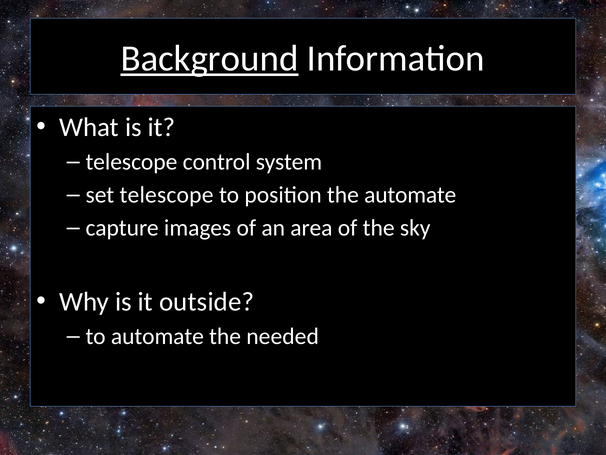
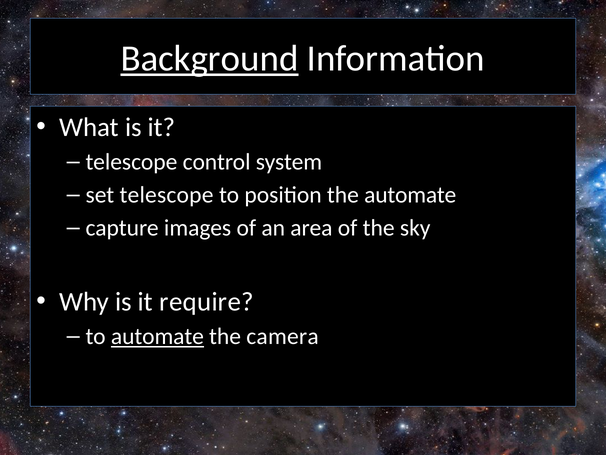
outside: outside -> require (207, 301)
automate underline: none -> present (157, 336)
needed: needed -> camera (283, 336)
